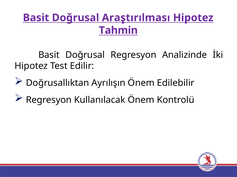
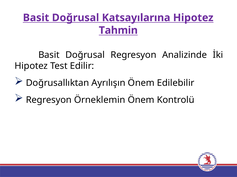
Araştırılması: Araştırılması -> Katsayılarına (136, 18)
Kullanılacak: Kullanılacak -> Örneklemin (100, 100)
